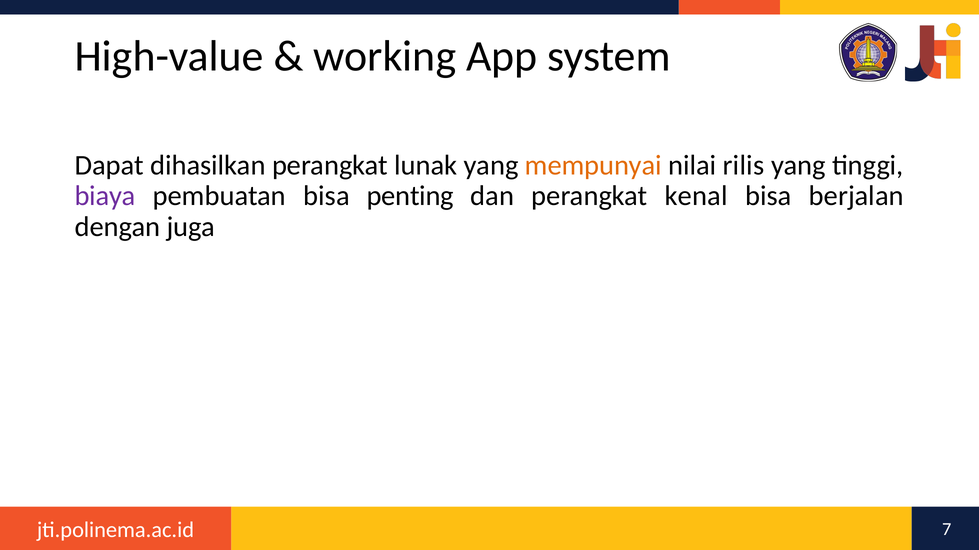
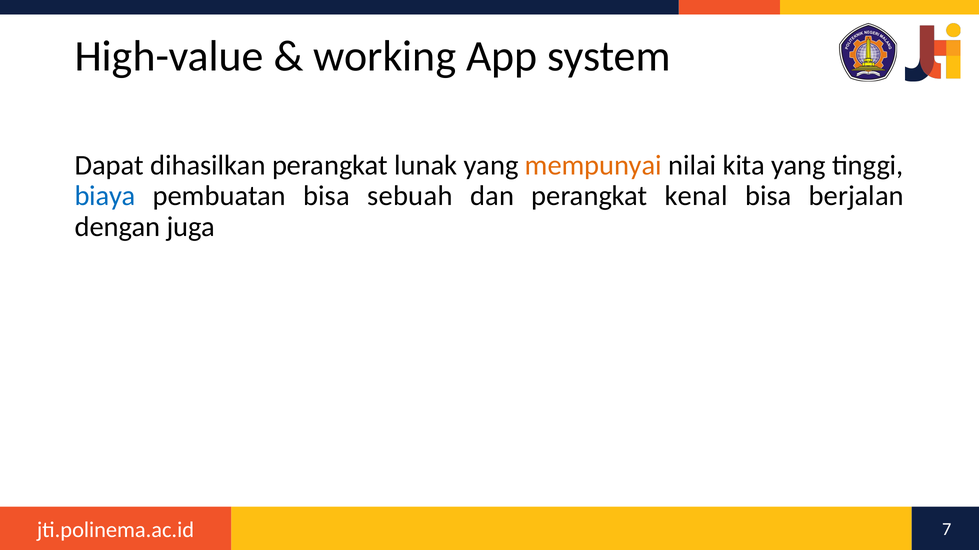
rilis: rilis -> kita (744, 165)
biaya colour: purple -> blue (105, 196)
penting: penting -> sebuah (410, 196)
